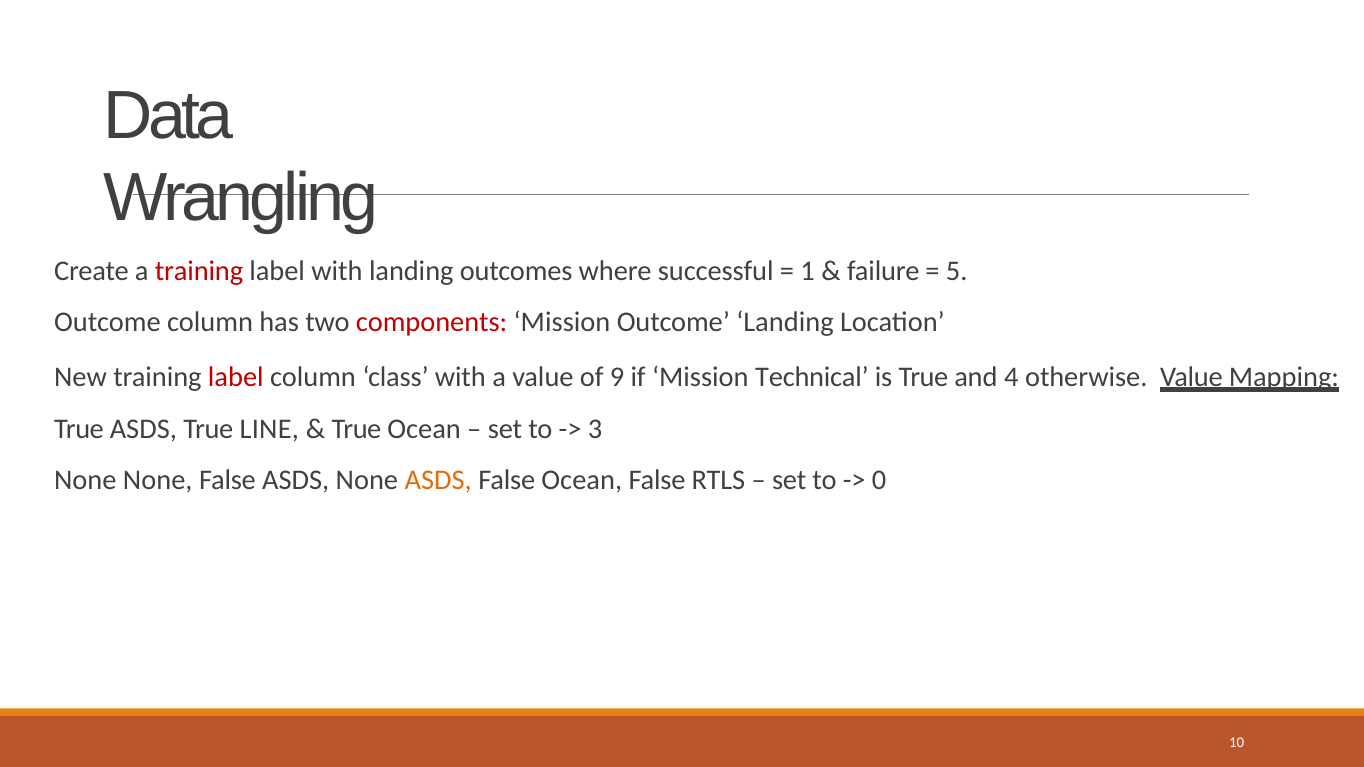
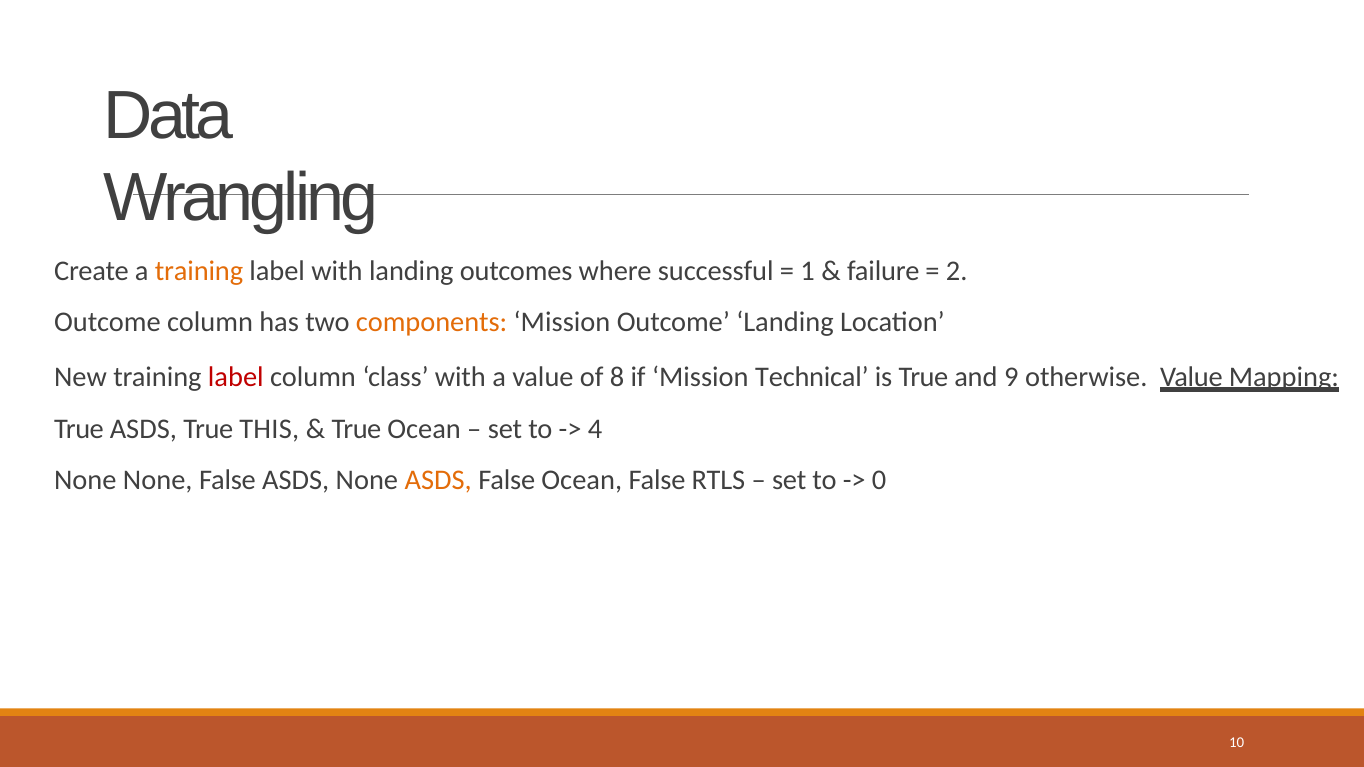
training colour: red -> orange (199, 271)
5: 5 -> 2 (957, 271)
components colour: red -> orange (432, 322)
9: 9 -> 8 (617, 377)
4: 4 -> 9 (1011, 377)
LINE: LINE -> THIS (269, 430)
3: 3 -> 4 (595, 430)
